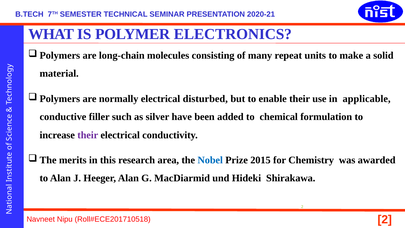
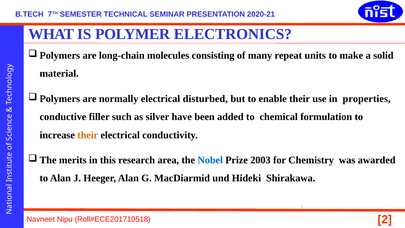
applicable: applicable -> properties (367, 99)
their colour: purple -> orange (88, 135)
2015: 2015 -> 2003 (260, 160)
